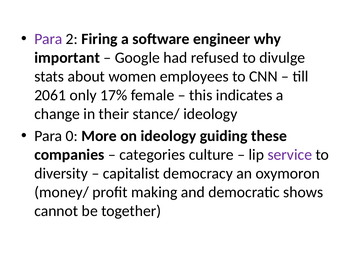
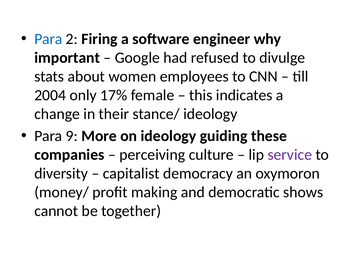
Para colour: purple -> blue (48, 39)
2061: 2061 -> 2004 (50, 95)
0: 0 -> 9 (72, 136)
categories: categories -> perceiving (152, 155)
